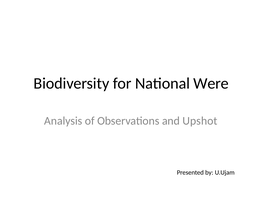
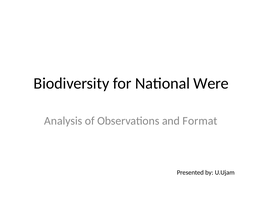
Upshot: Upshot -> Format (200, 120)
